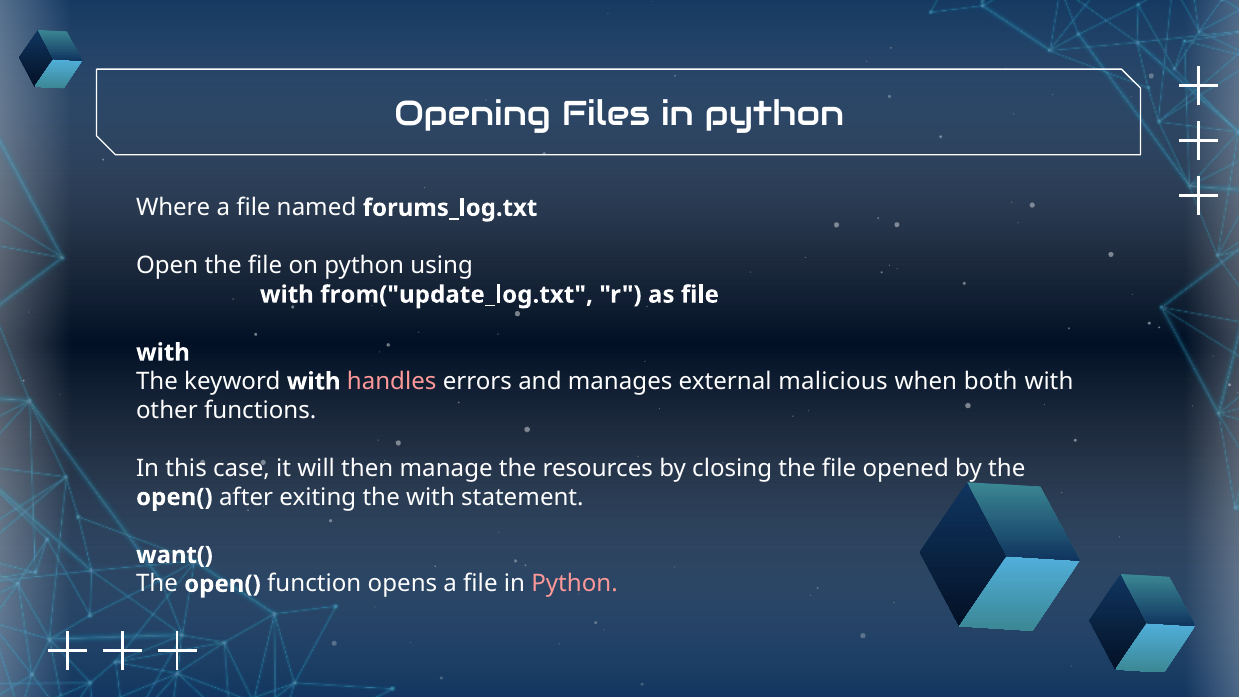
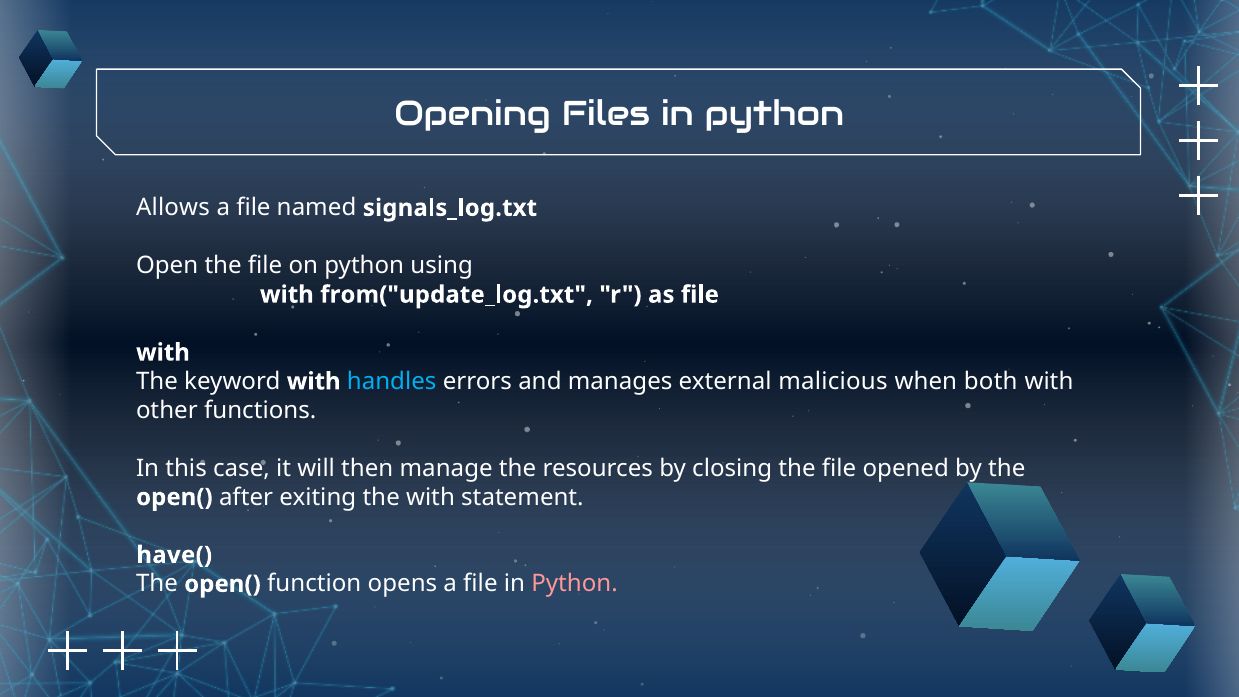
Where: Where -> Allows (173, 208)
forums_log.txt: forums_log.txt -> signals_log.txt (450, 208)
handles colour: pink -> light blue (392, 381)
want(: want( -> have( (174, 555)
